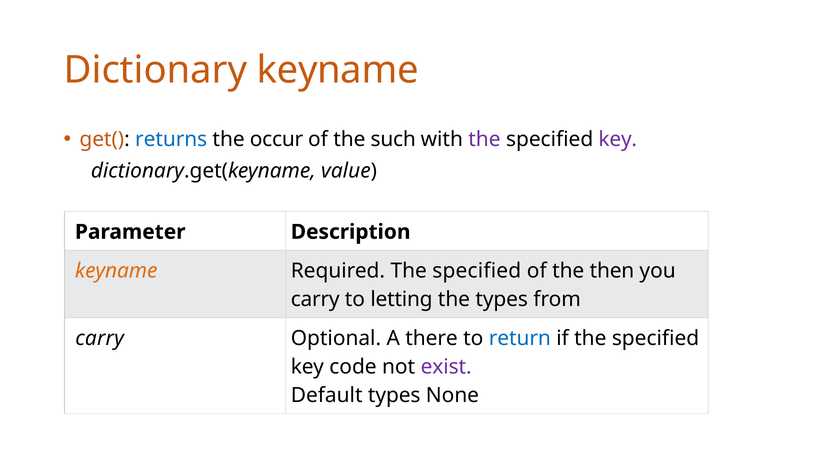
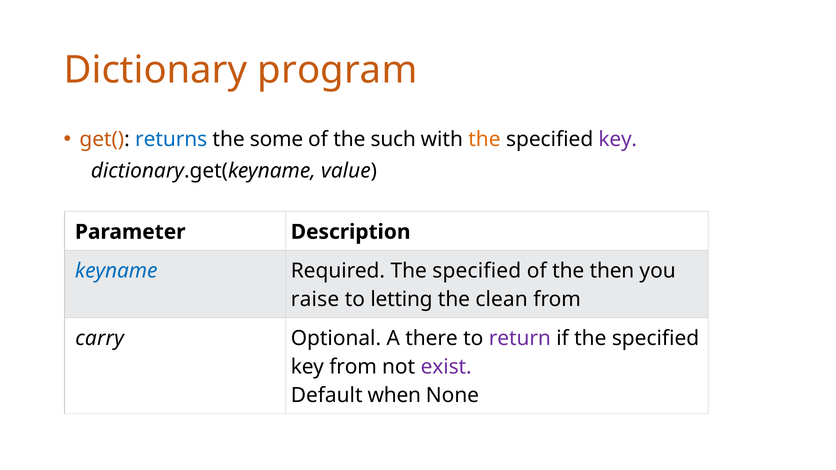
Dictionary keyname: keyname -> program (337, 70)
occur: occur -> some (277, 139)
the colour: purple -> orange (484, 139)
keyname colour: orange -> blue (116, 271)
carry: carry -> raise (315, 300)
the types: types -> clean (502, 300)
return colour: blue -> purple (520, 339)
key code: code -> from (353, 367)
Default types: types -> when (394, 396)
